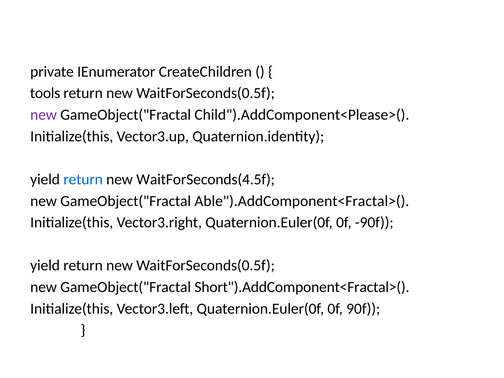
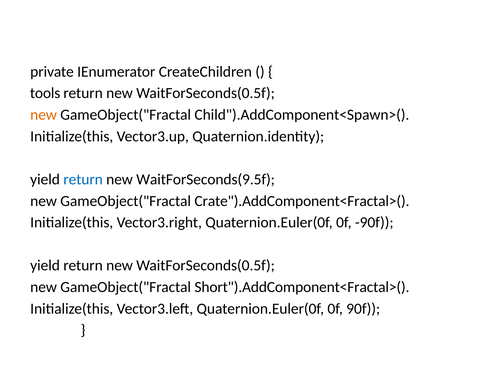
new colour: purple -> orange (44, 115)
Child").AddComponent<Please>(: Child").AddComponent<Please>( -> Child").AddComponent<Spawn>( (302, 115)
WaitForSeconds(4.5f: WaitForSeconds(4.5f -> WaitForSeconds(9.5f (206, 179)
Able").AddComponent<Fractal>(: Able").AddComponent<Fractal>( -> Crate").AddComponent<Fractal>( (302, 201)
